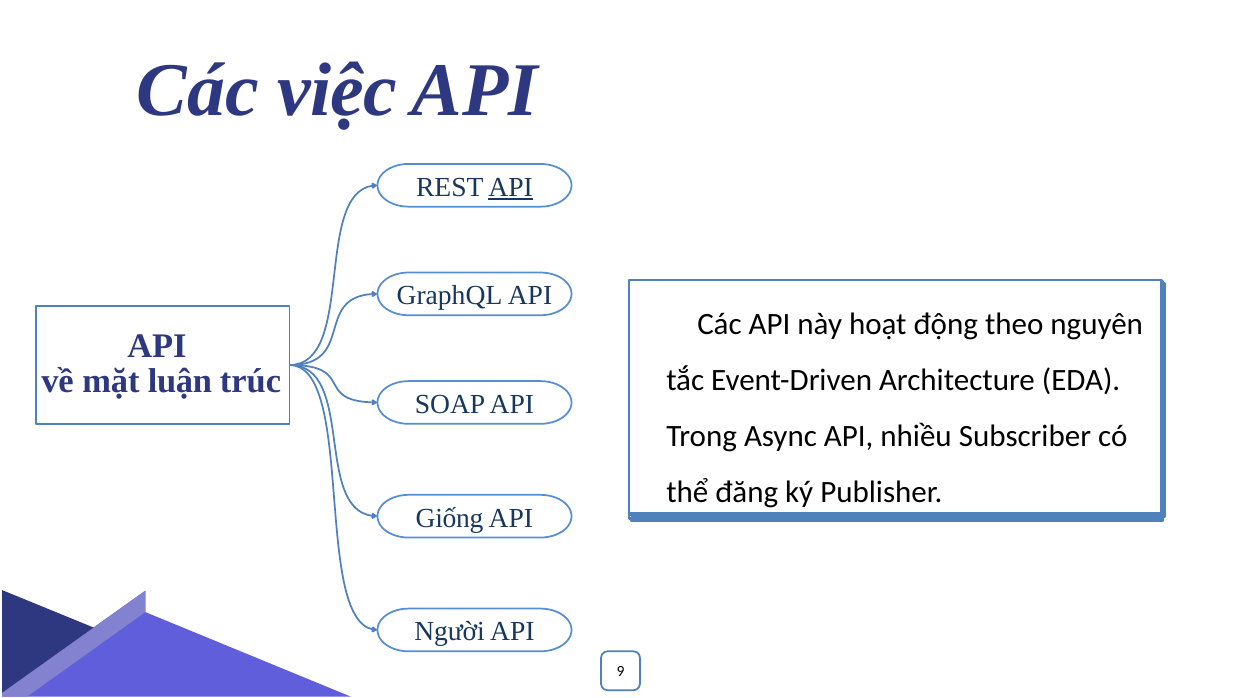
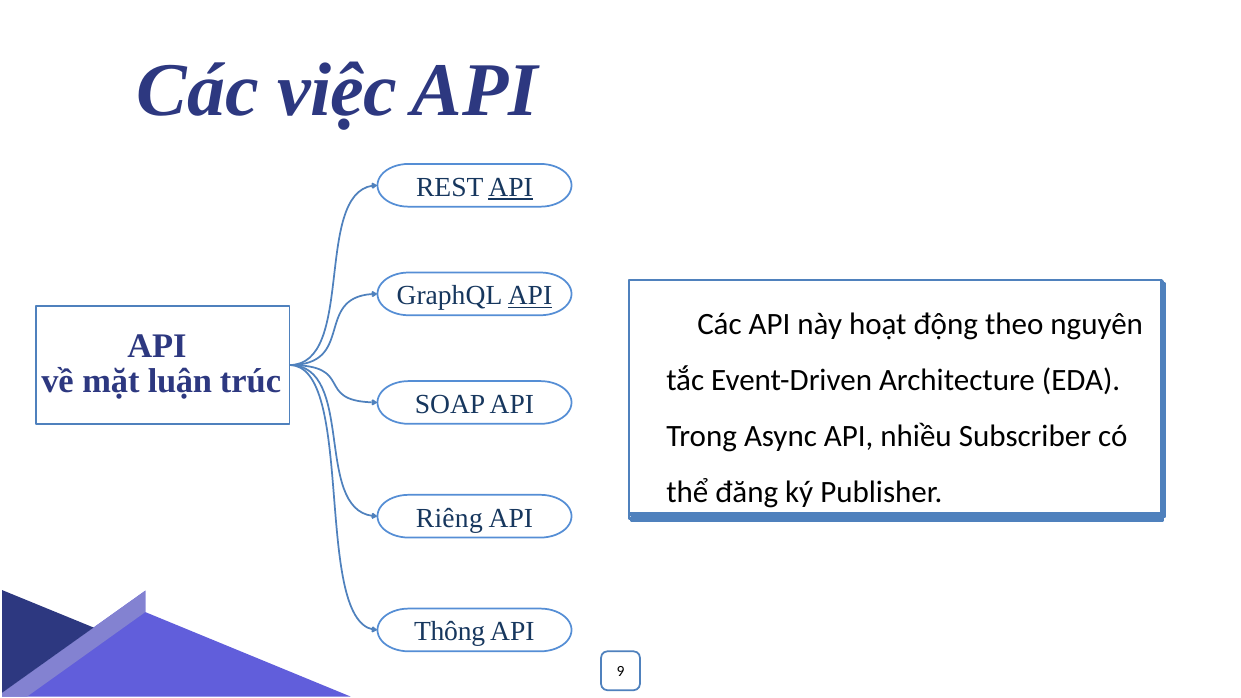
API underline: none -> present (530, 296)
Giống: Giống -> Riêng (449, 518)
Người: Người -> Thông (450, 632)
